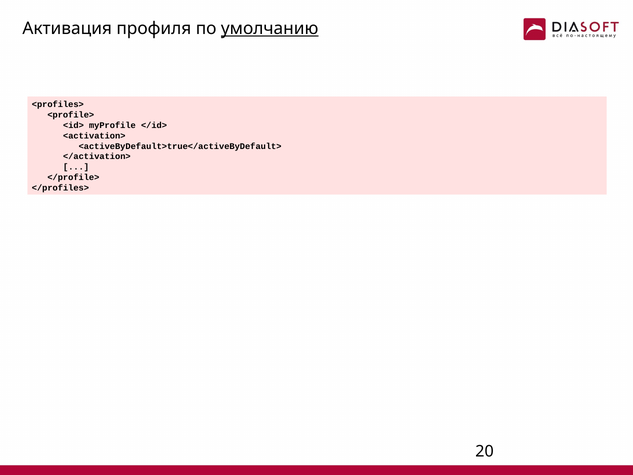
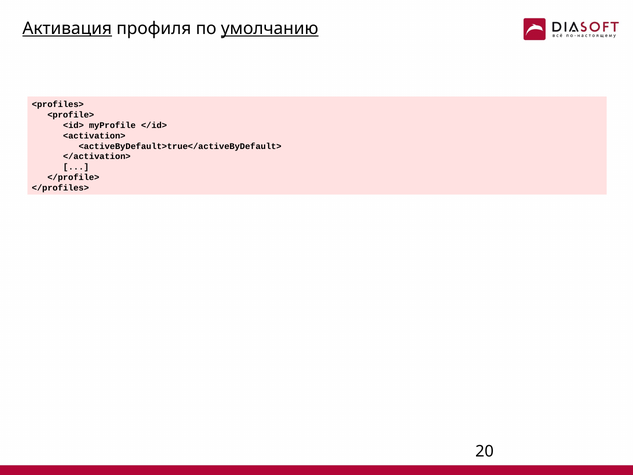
Активация underline: none -> present (67, 29)
